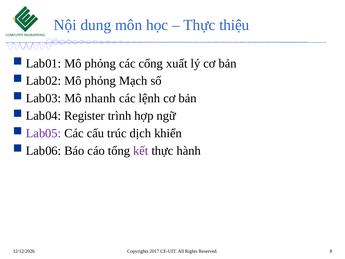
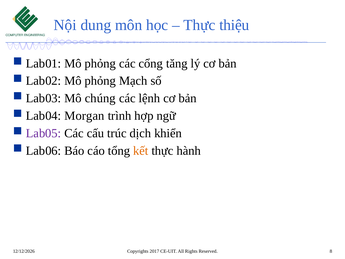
xuất: xuất -> tăng (177, 63)
nhanh: nhanh -> chúng (100, 98)
Register: Register -> Morgan (84, 116)
kết colour: purple -> orange (141, 151)
